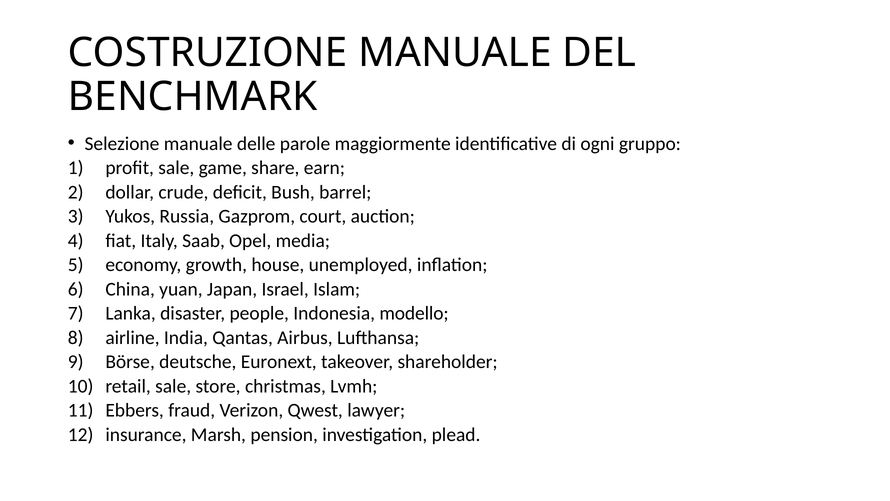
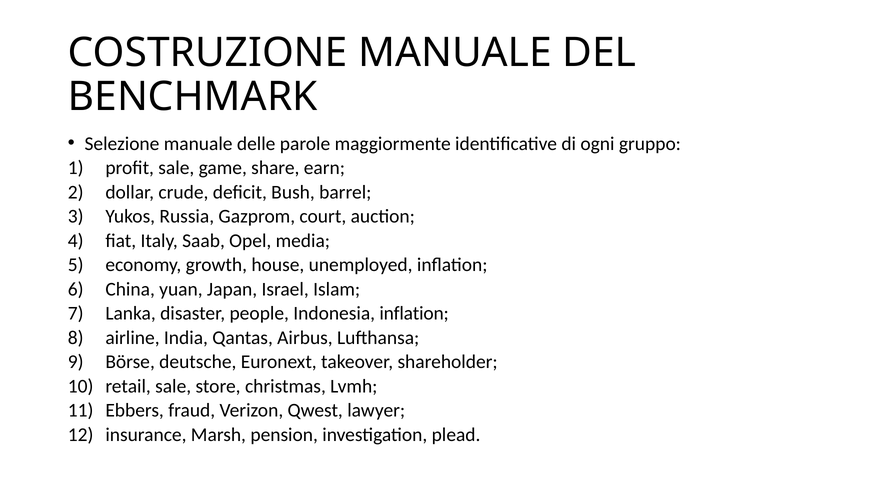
Indonesia modello: modello -> inflation (414, 313)
